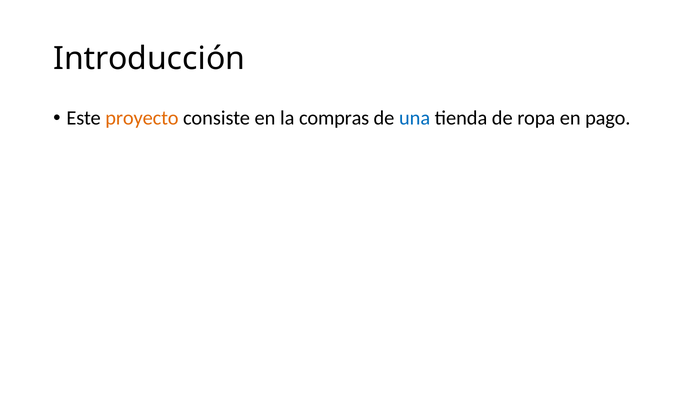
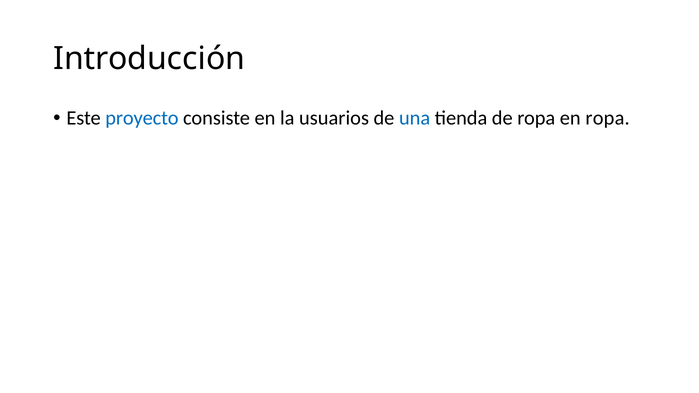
proyecto colour: orange -> blue (142, 118)
compras: compras -> usuarios (334, 118)
en pago: pago -> ropa (608, 118)
